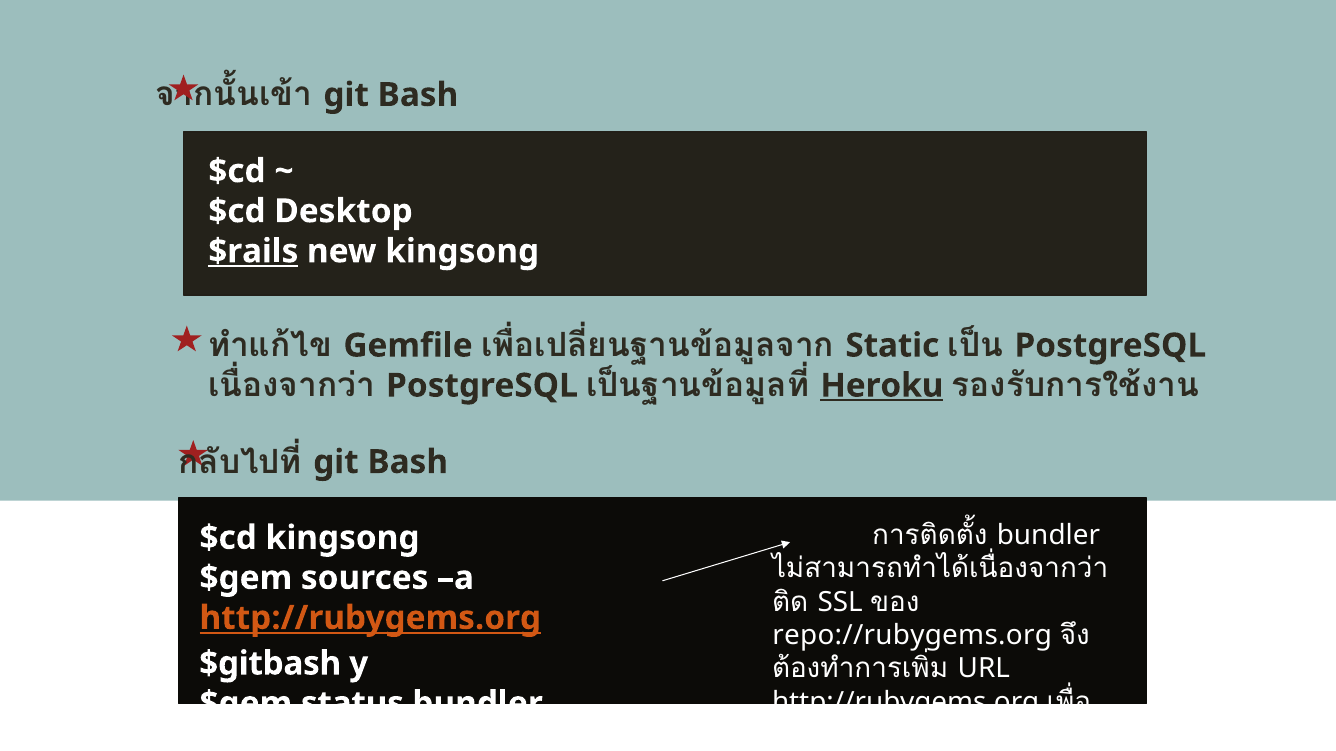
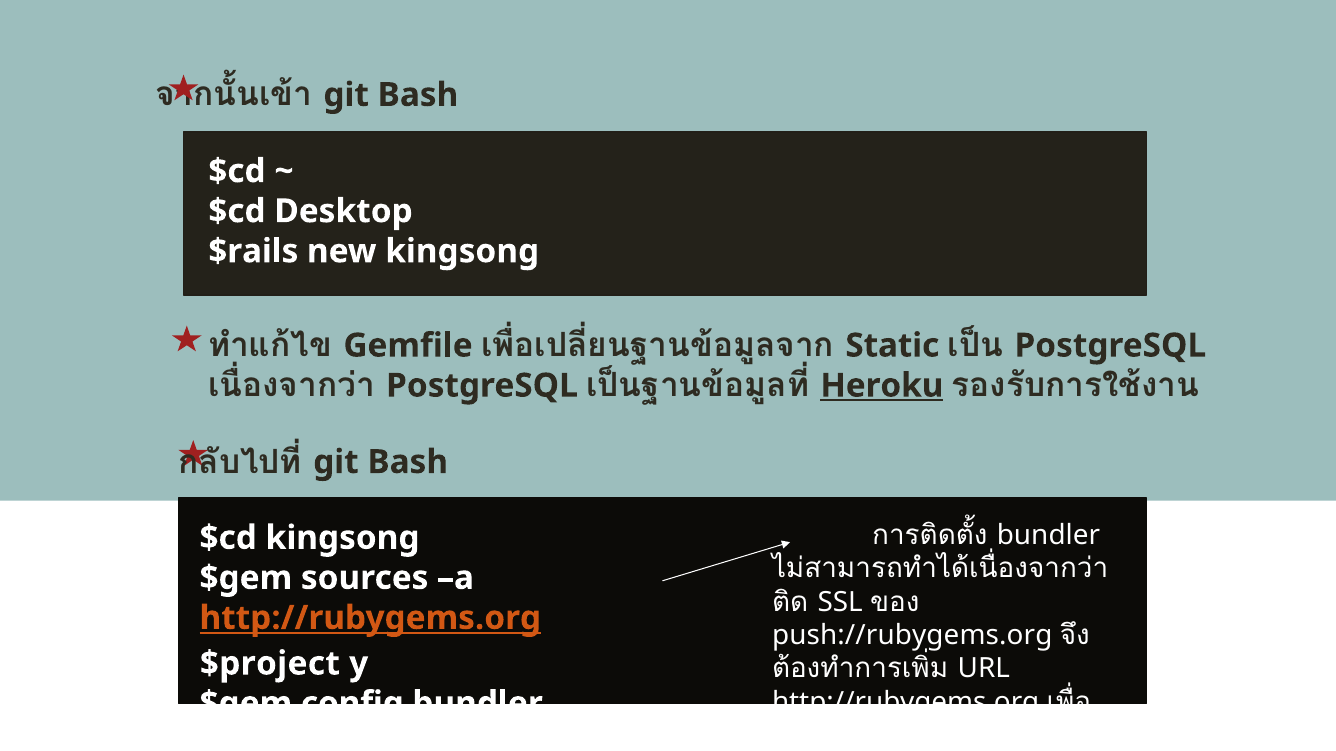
$rails underline: present -> none (253, 251)
repo://rubygems.org: repo://rubygems.org -> push://rubygems.org (912, 636)
$gitbash: $gitbash -> $project (270, 664)
status: status -> config (352, 704)
